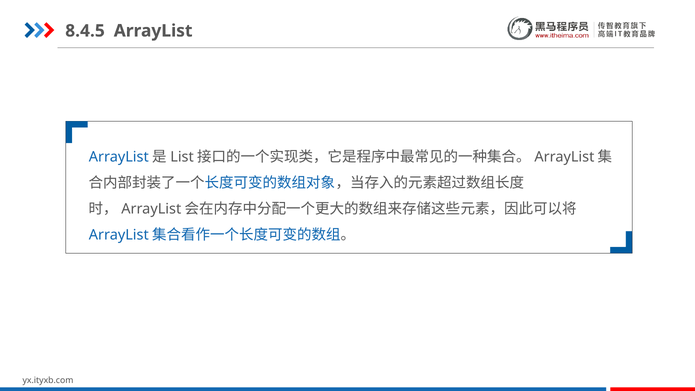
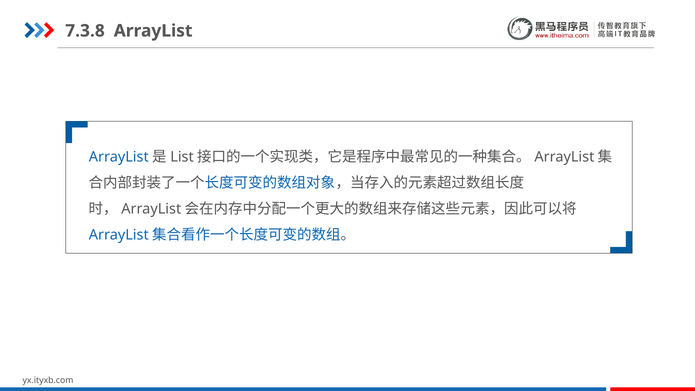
8.4.5: 8.4.5 -> 7.3.8 (85, 31)
